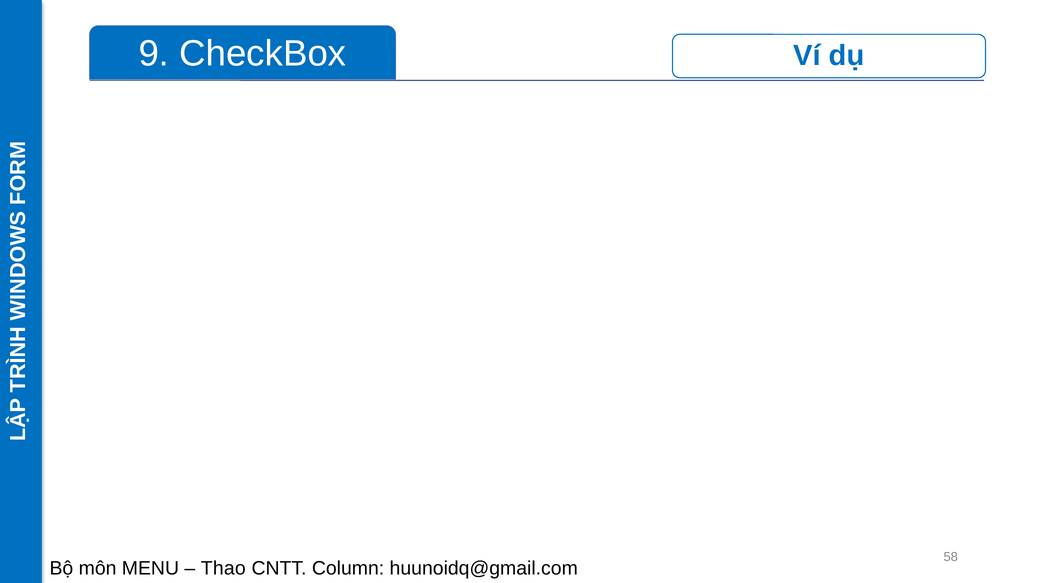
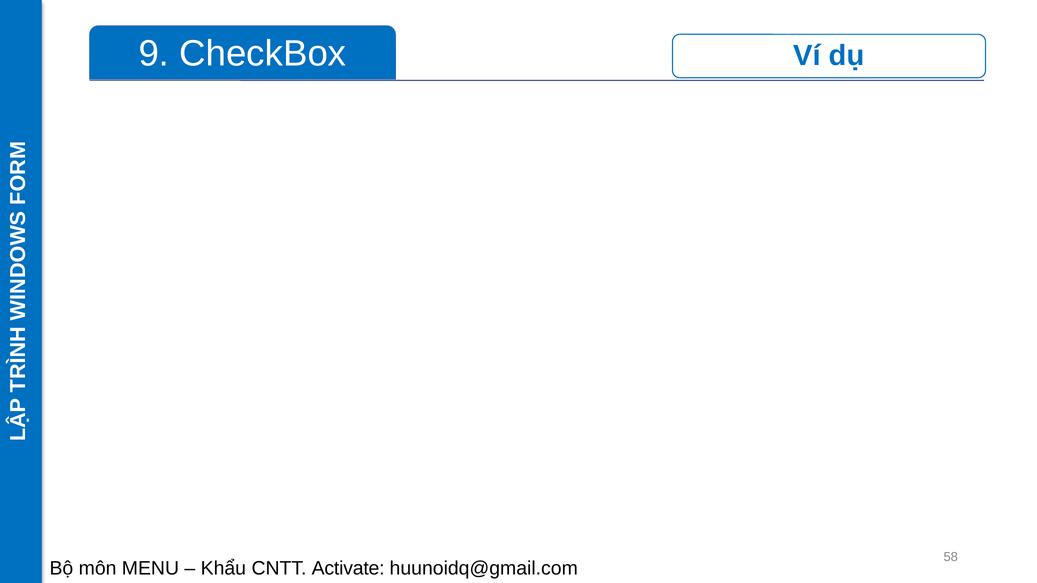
Thao: Thao -> Khẩu (223, 569)
Column: Column -> Activate (348, 569)
